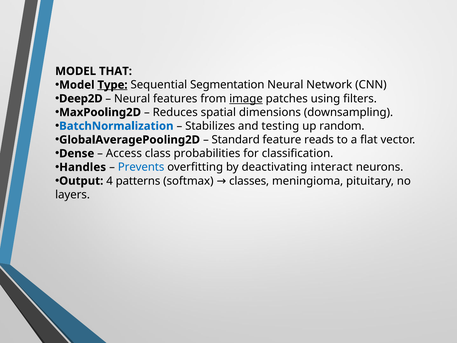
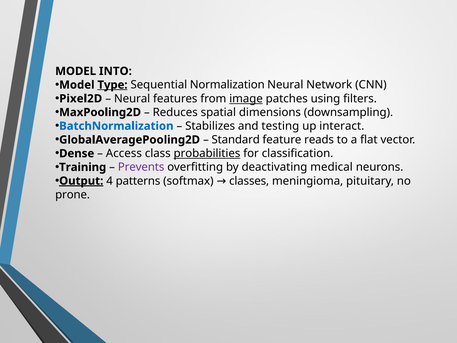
THAT: THAT -> INTO (115, 71)
Segmentation: Segmentation -> Normalization (227, 85)
Deep2D: Deep2D -> Pixel2D (81, 99)
random: random -> interact (342, 126)
probabilities underline: none -> present (207, 153)
Handles: Handles -> Training (83, 167)
Prevents colour: blue -> purple (141, 167)
interact: interact -> medical (332, 167)
Output underline: none -> present (81, 181)
layers: layers -> prone (73, 195)
